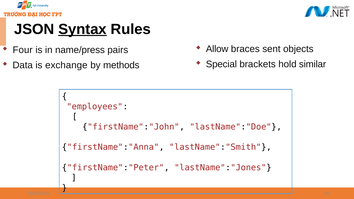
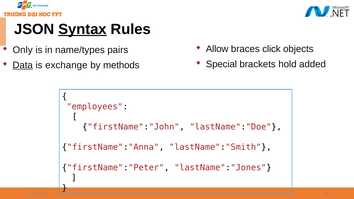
sent: sent -> click (271, 49)
Four: Four -> Only (23, 50)
name/press: name/press -> name/types (80, 50)
similar: similar -> added (313, 64)
Data underline: none -> present (23, 65)
